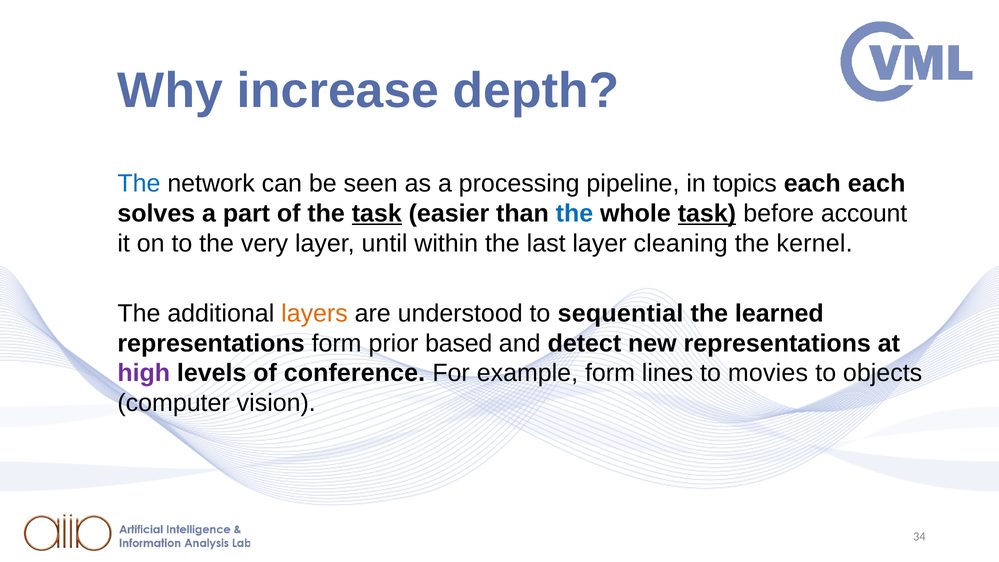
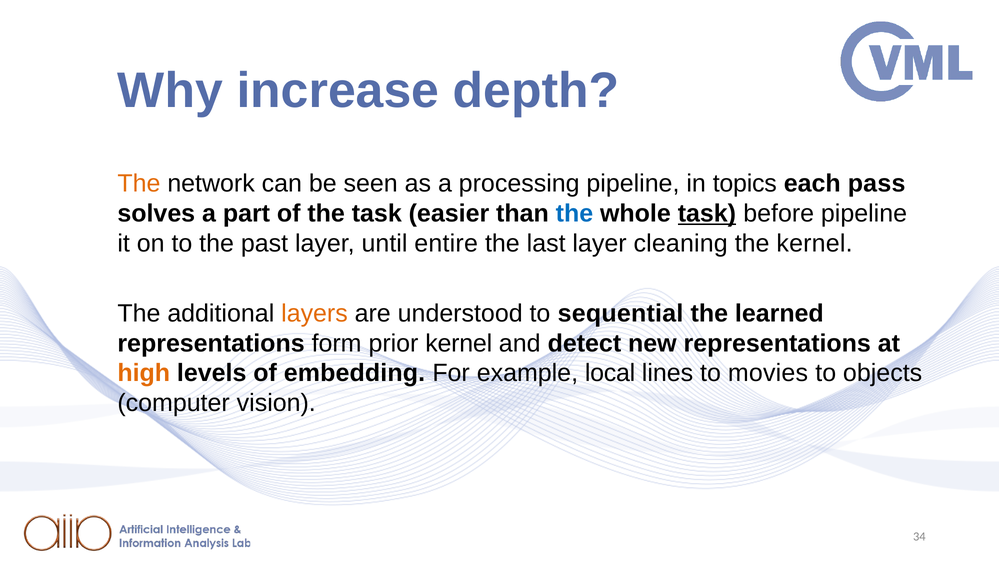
The colour: blue -> orange (139, 183)
each each: each -> pass (877, 183)
task underline: present -> none (377, 213)
before account: account -> pipeline (864, 213)
very: very -> past (264, 243)
within: within -> entire (446, 243)
prior based: based -> kernel (459, 343)
high colour: purple -> orange (144, 373)
conference: conference -> embedding (354, 373)
example form: form -> local (610, 373)
